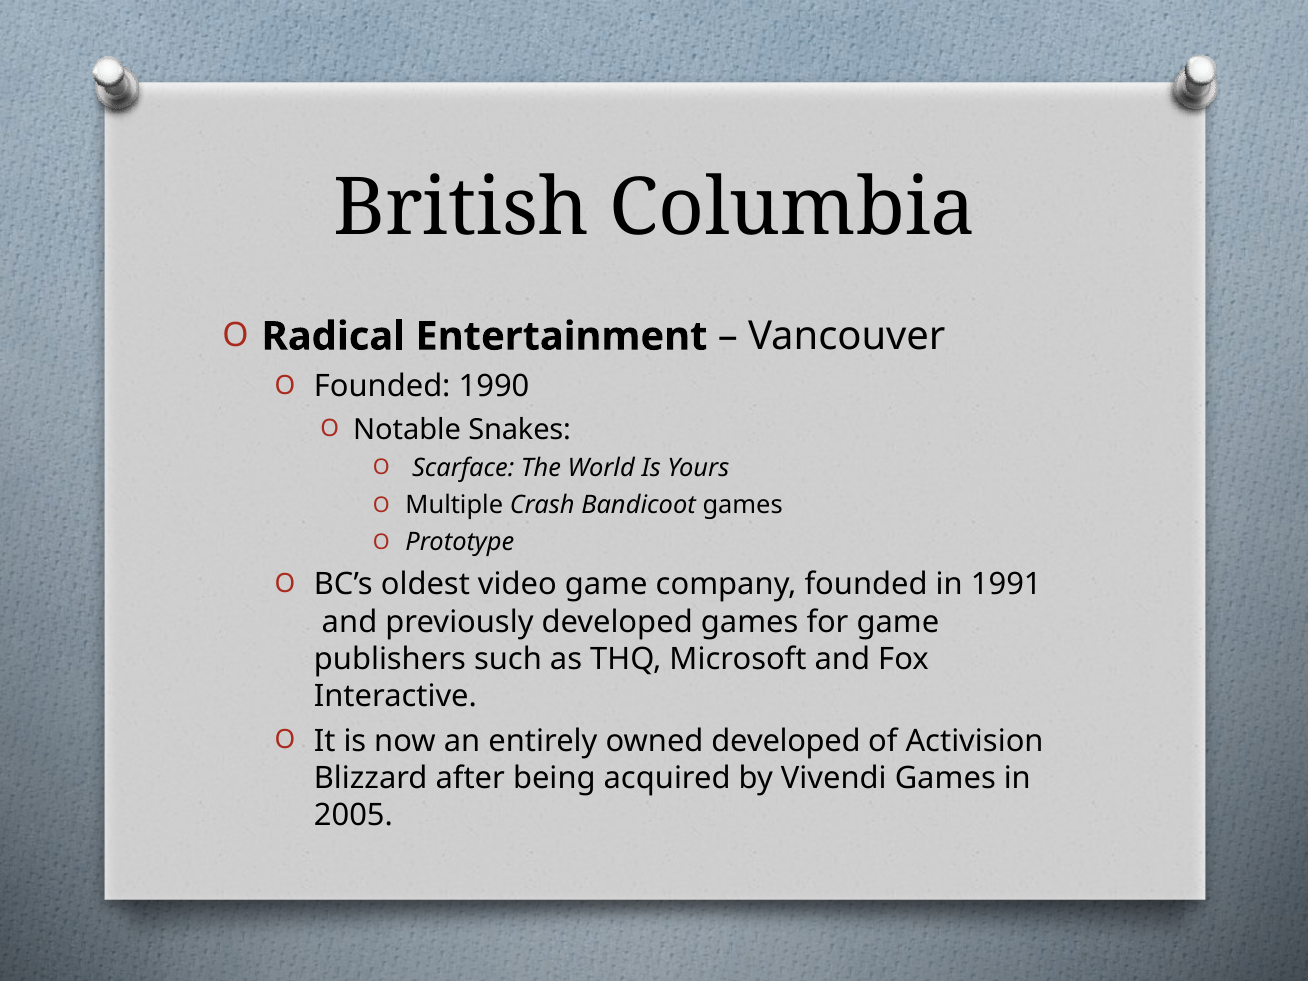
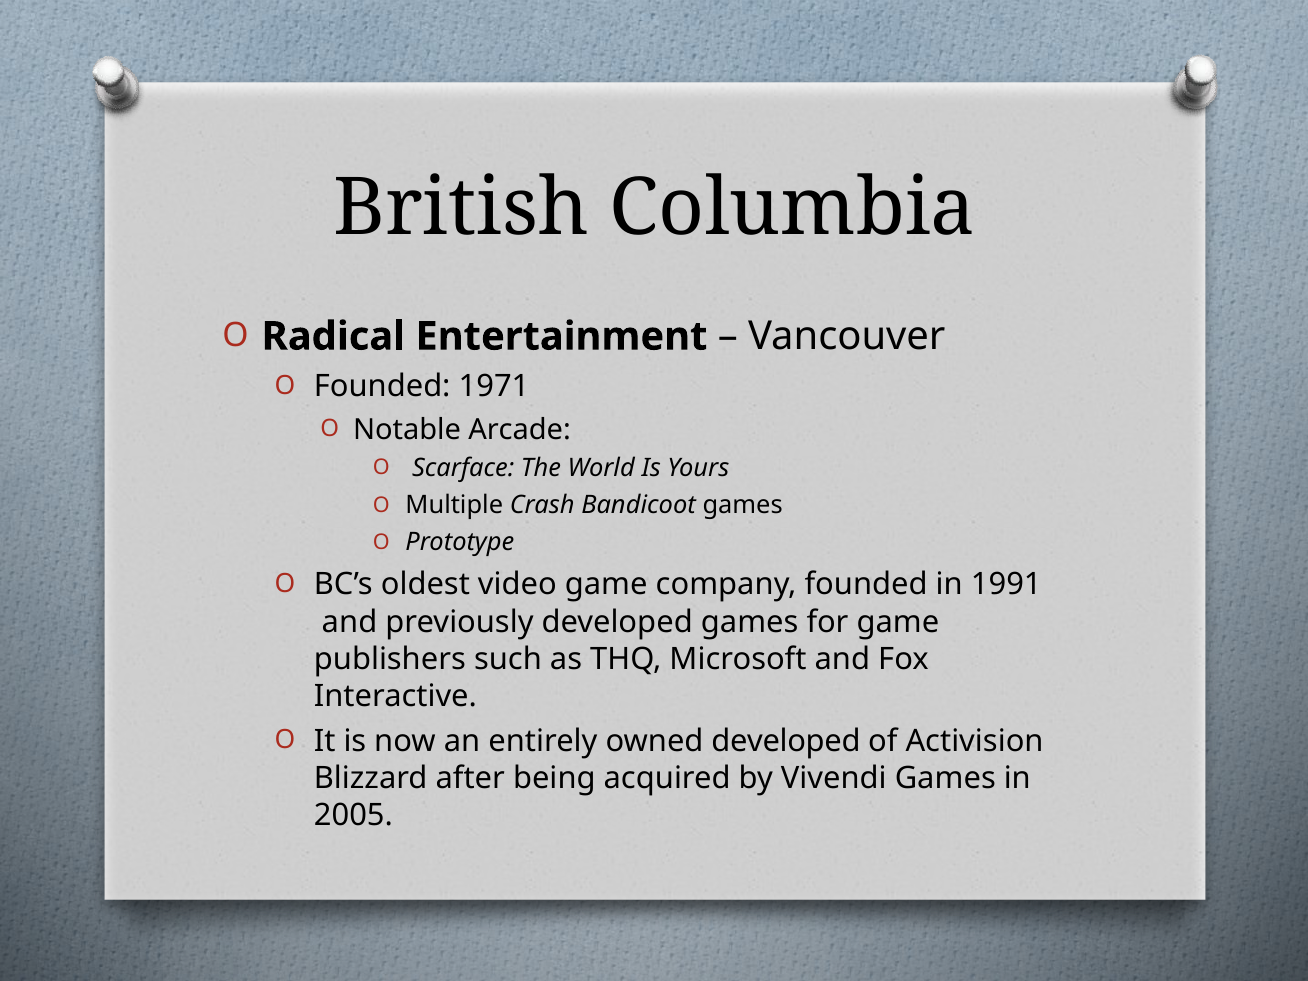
1990: 1990 -> 1971 (494, 386)
Snakes: Snakes -> Arcade (520, 429)
